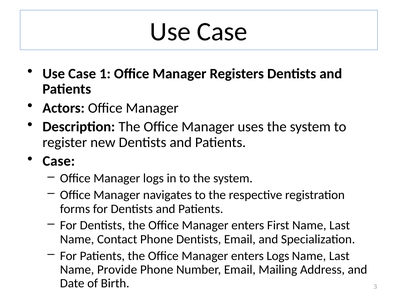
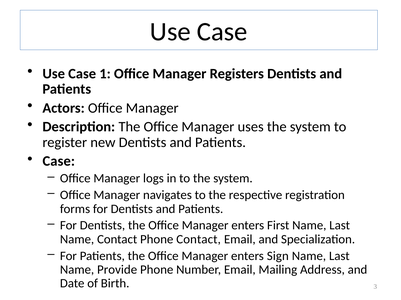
Phone Dentists: Dentists -> Contact (199, 240)
enters Logs: Logs -> Sign (278, 256)
